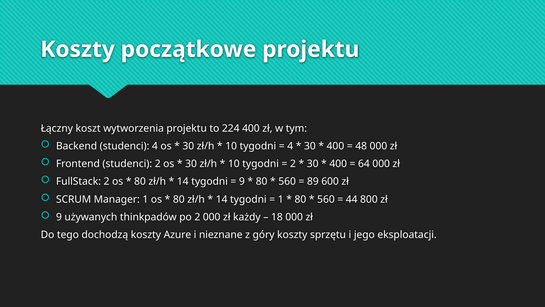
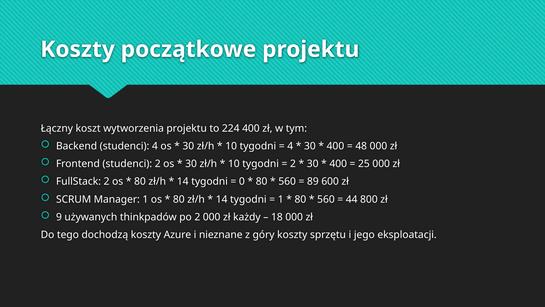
64: 64 -> 25 (364, 164)
9: 9 -> 0 (242, 181)
